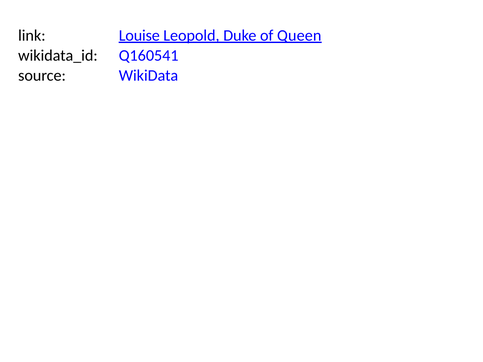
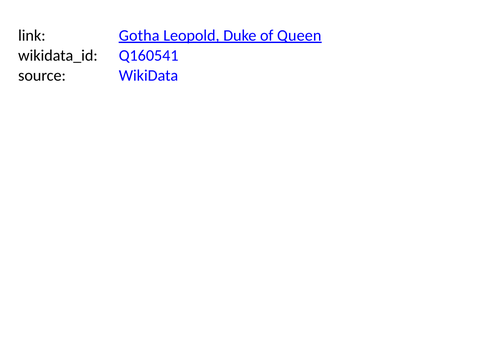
Louise: Louise -> Gotha (139, 35)
